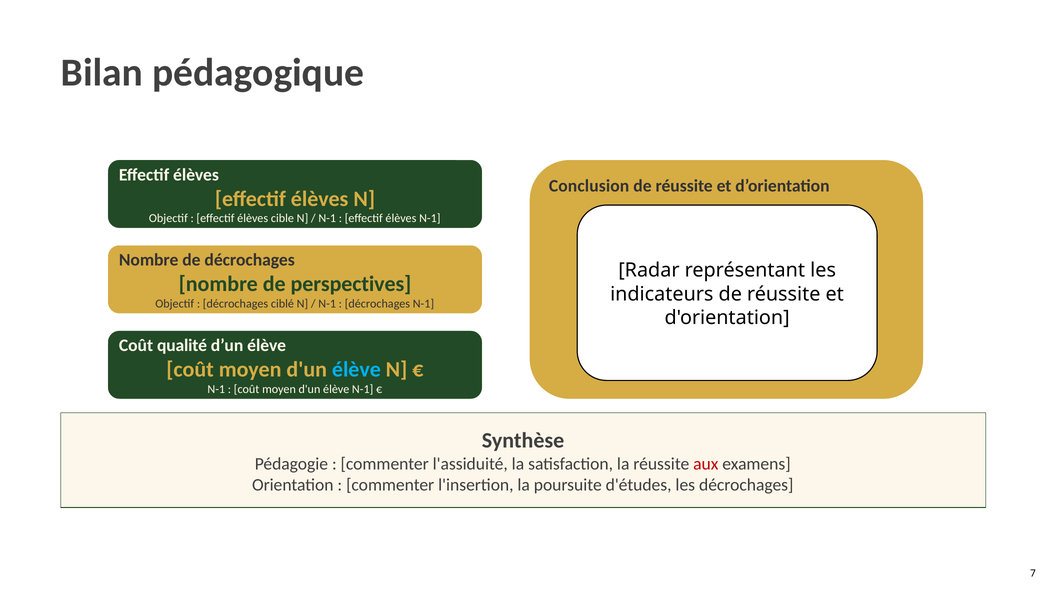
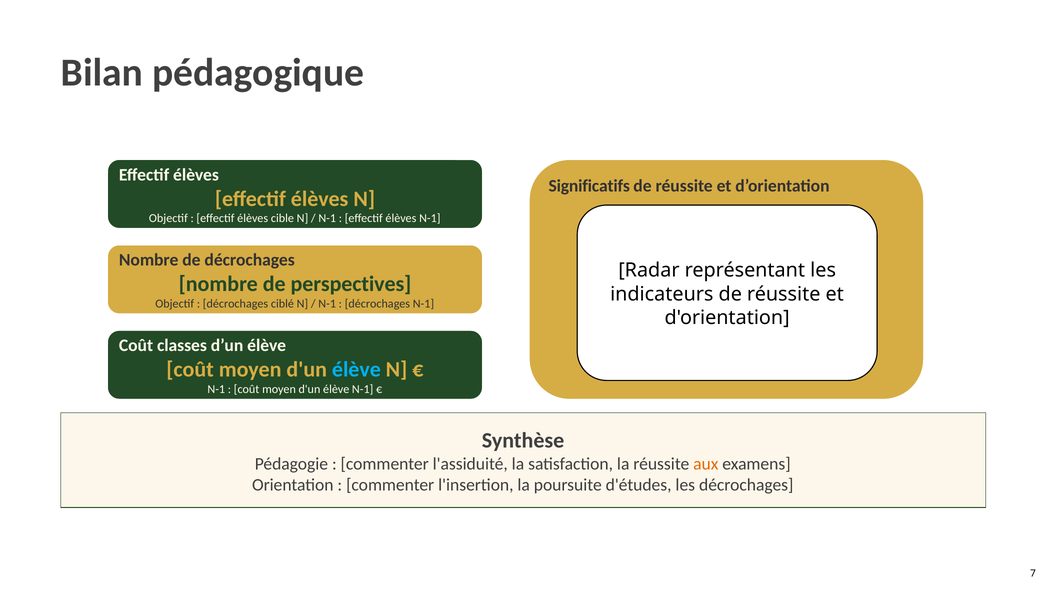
Conclusion: Conclusion -> Significatifs (589, 186)
qualité: qualité -> classes (182, 346)
aux colour: red -> orange (706, 464)
